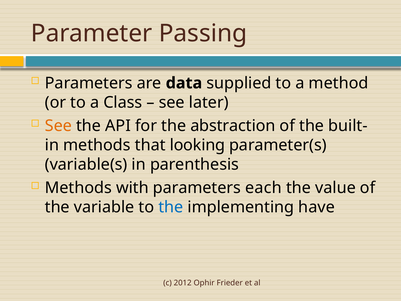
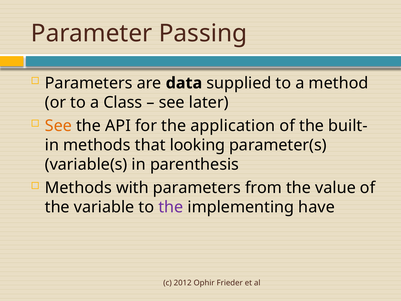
abstraction: abstraction -> application (233, 126)
each: each -> from (264, 188)
the colour: blue -> purple (171, 207)
